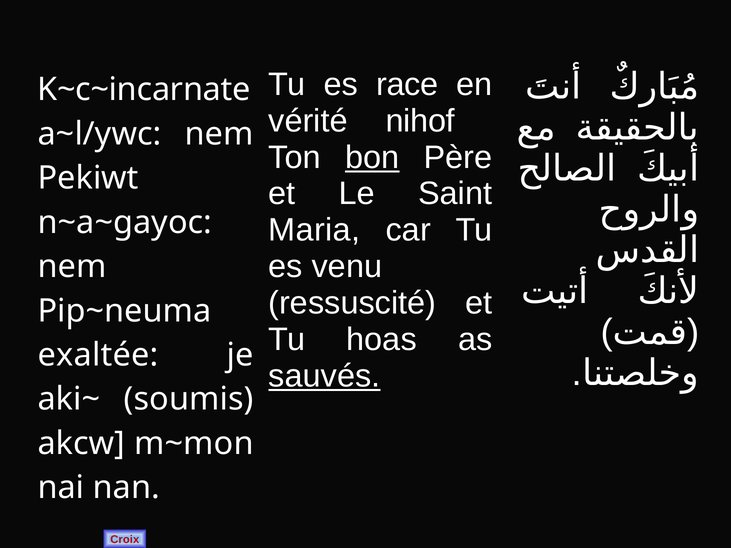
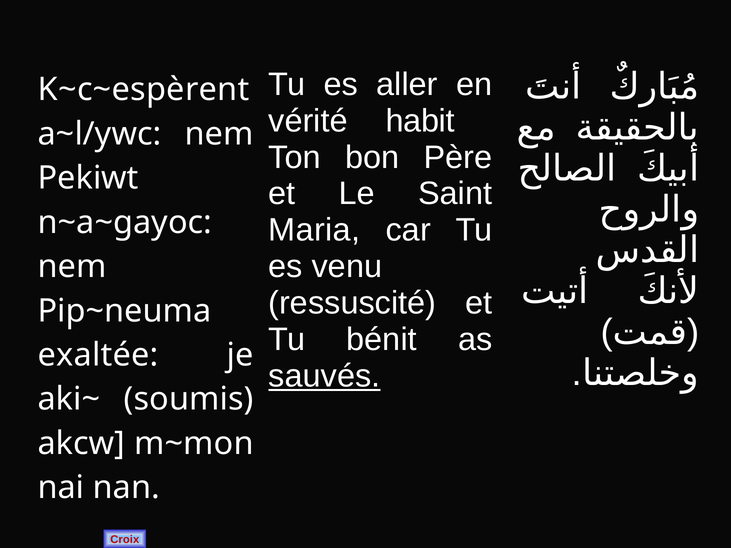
race: race -> aller (407, 85)
K~c~incarnate: K~c~incarnate -> K~c~espèrent (144, 90)
nihof: nihof -> habit (420, 121)
bon underline: present -> none (372, 157)
hoas: hoas -> bénit (382, 340)
